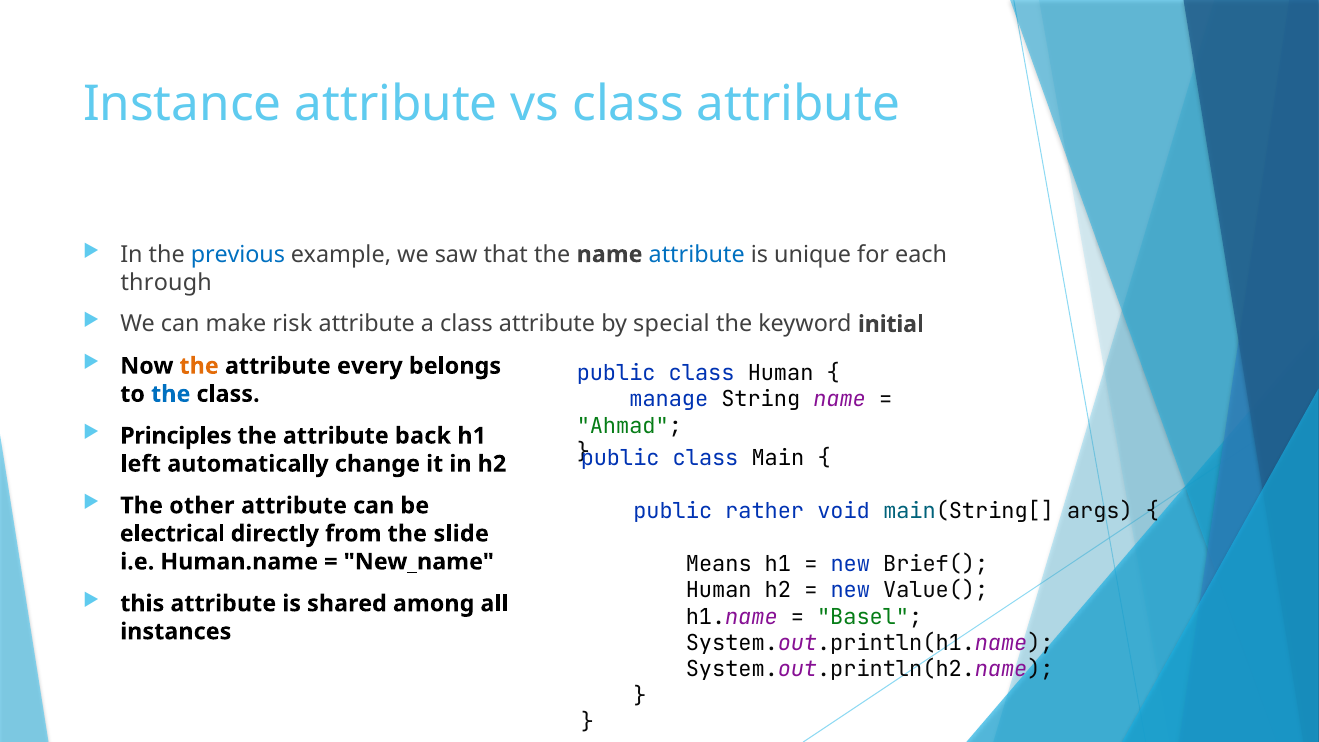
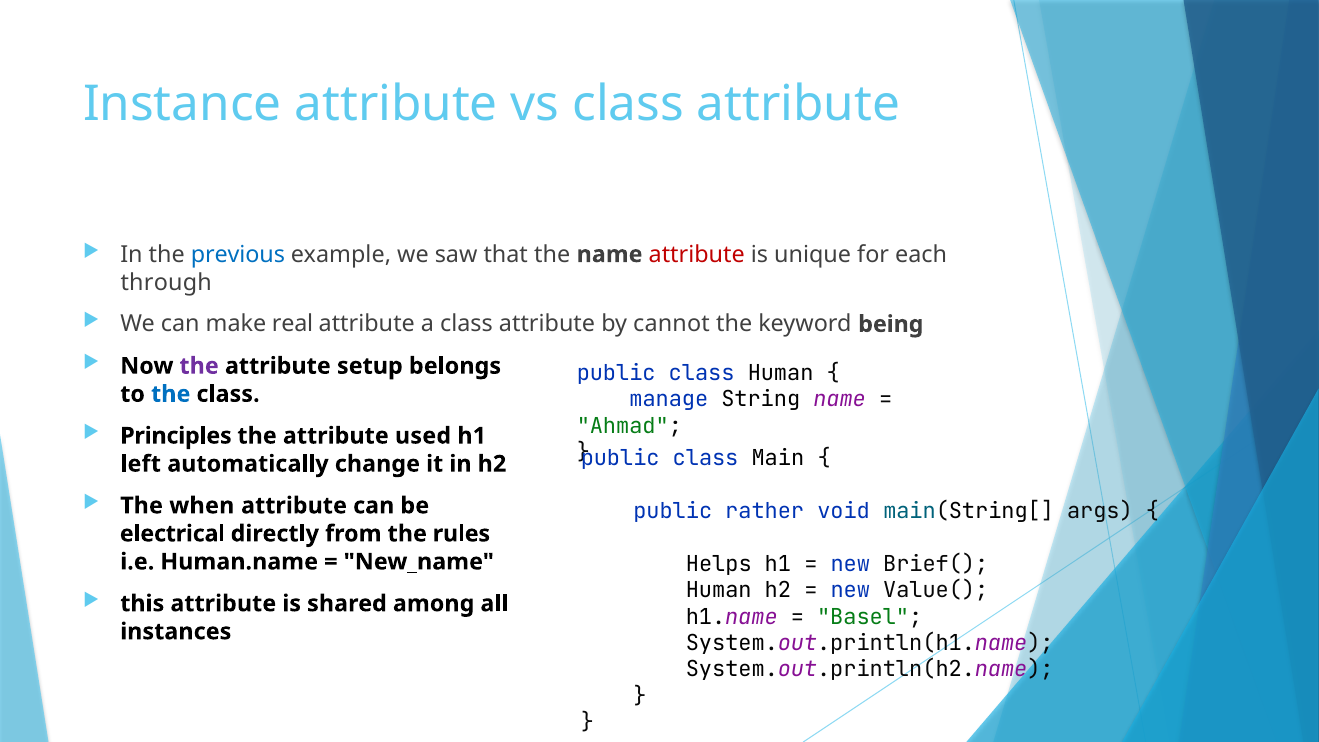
attribute colour: blue -> red (697, 254)
risk: risk -> real (293, 324)
special: special -> cannot (672, 324)
initial: initial -> being (891, 324)
the colour: orange -> purple (199, 366)
every: every -> setup (370, 366)
back: back -> used (423, 436)
other: other -> when (202, 506)
slide: slide -> rules (461, 534)
Means: Means -> Helps (719, 564)
